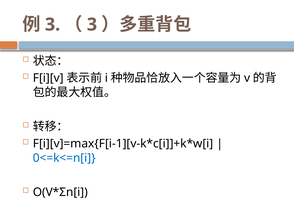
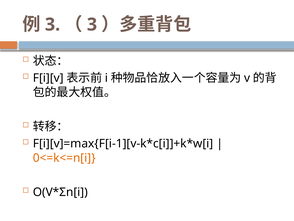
0<=k<=n[i colour: blue -> orange (64, 158)
